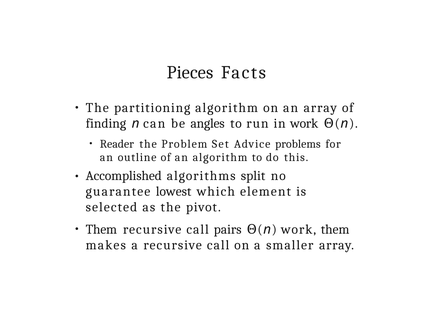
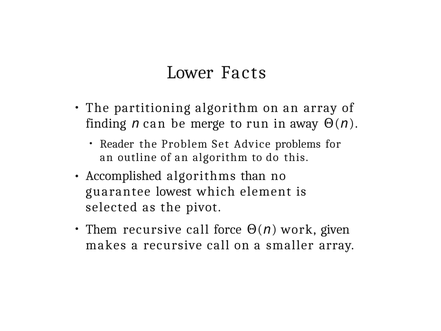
Pieces: Pieces -> Lower (190, 72)
angles: angles -> merge (208, 123)
in work: work -> away (304, 123)
split: split -> than (253, 176)
pairs: pairs -> force (228, 229)
work them: them -> given (335, 229)
